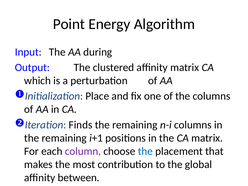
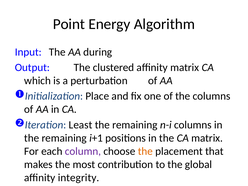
Finds: Finds -> Least (81, 125)
the colour: blue -> orange (145, 151)
between: between -> integrity (79, 178)
